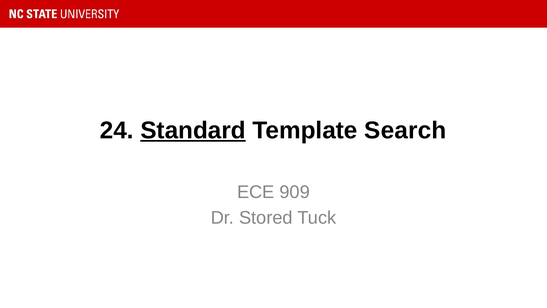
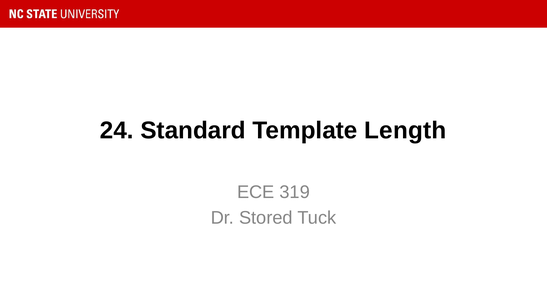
Standard underline: present -> none (193, 130)
Search: Search -> Length (405, 130)
909: 909 -> 319 (295, 192)
